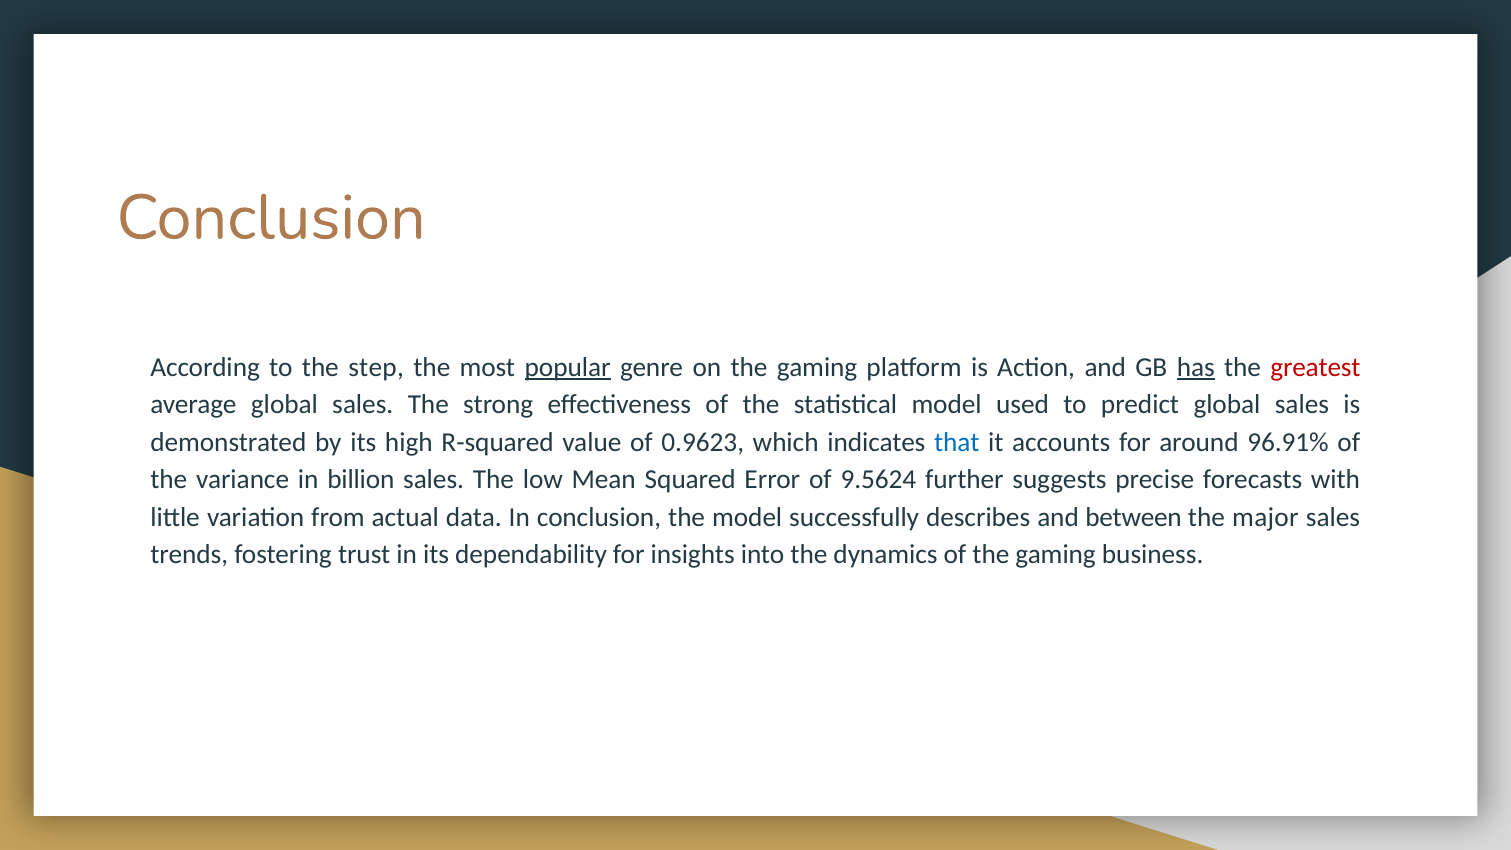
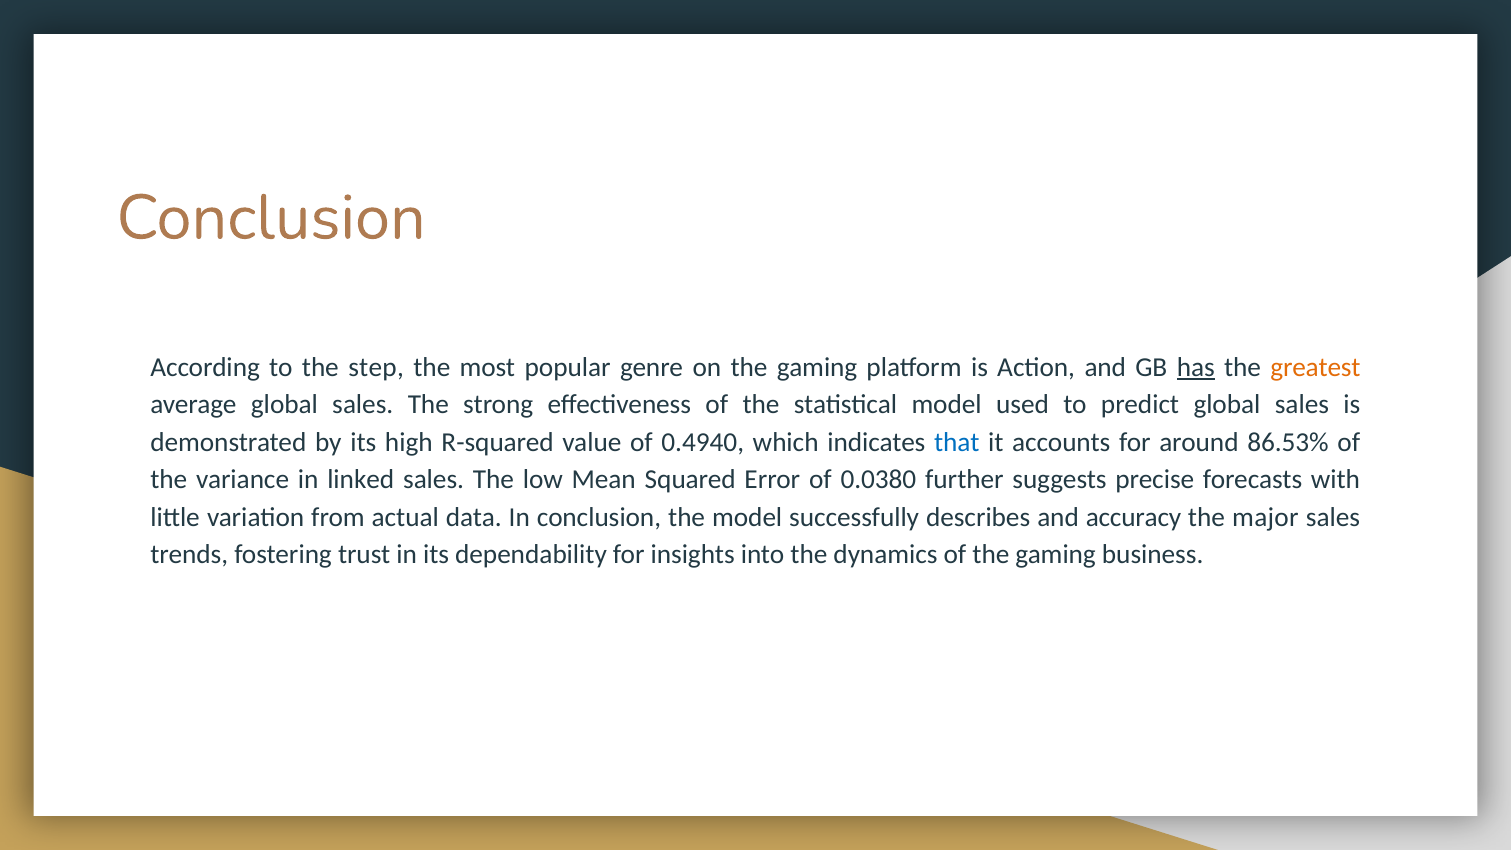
popular underline: present -> none (568, 367)
greatest colour: red -> orange (1315, 367)
0.9623: 0.9623 -> 0.4940 (703, 442)
96.91%: 96.91% -> 86.53% (1288, 442)
billion: billion -> linked (361, 480)
9.5624: 9.5624 -> 0.0380 (878, 480)
between: between -> accuracy (1134, 517)
